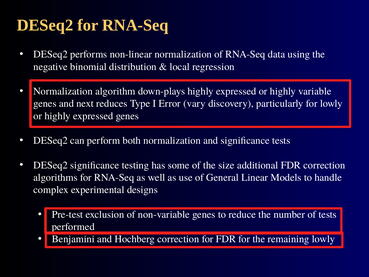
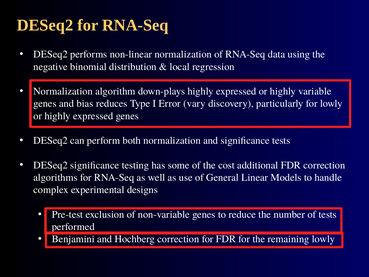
next: next -> bias (85, 104)
size: size -> cost (226, 165)
